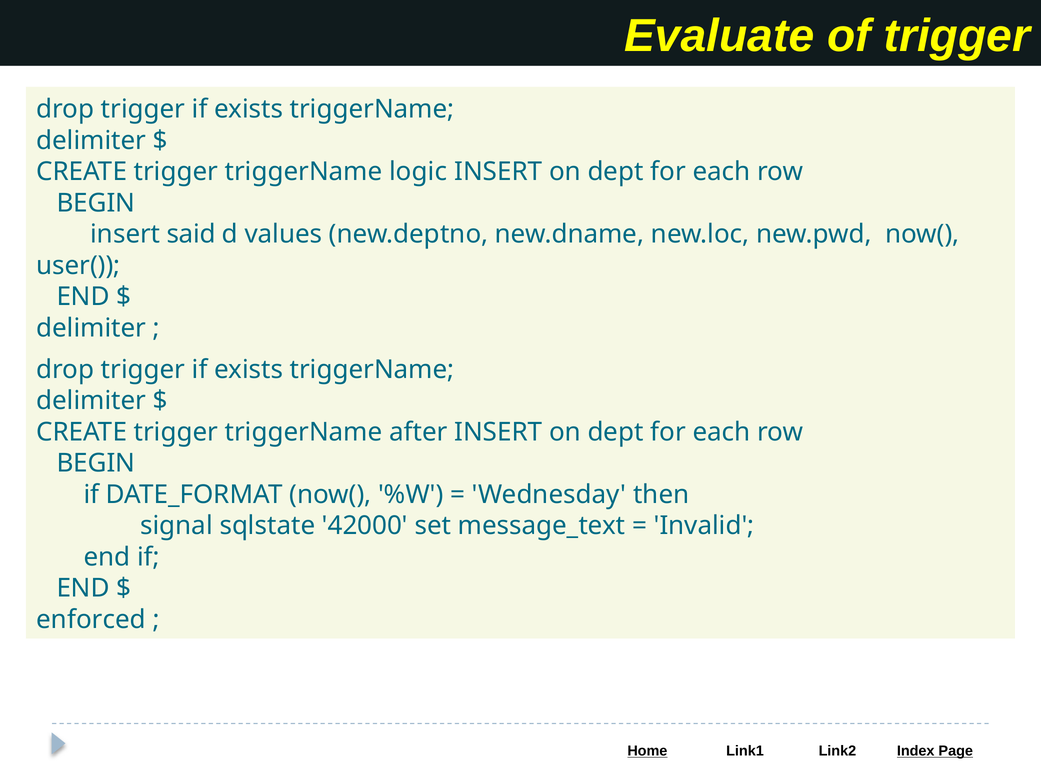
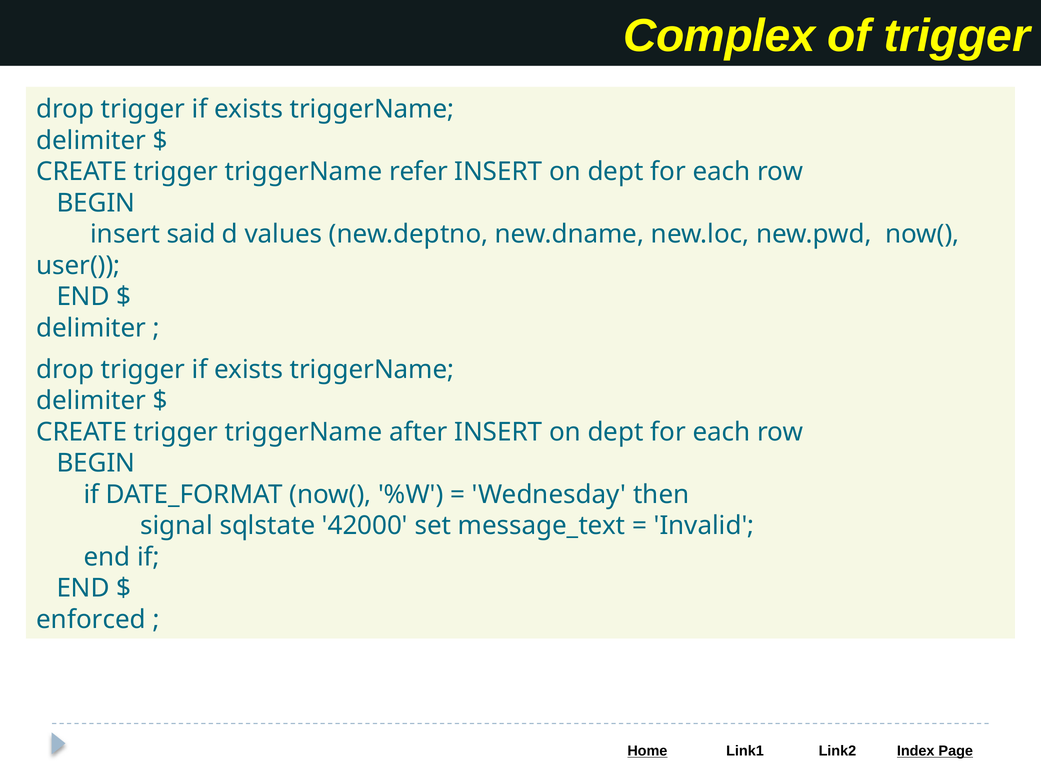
Evaluate: Evaluate -> Complex (719, 36)
logic: logic -> refer (418, 172)
